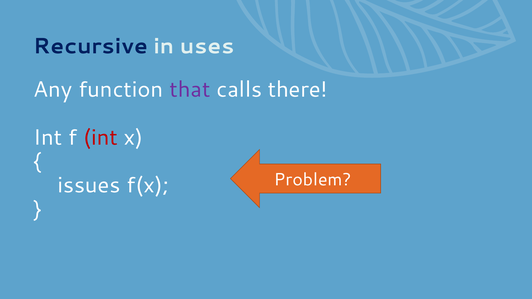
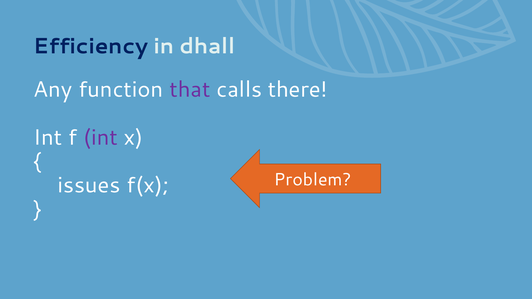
Recursive: Recursive -> Efficiency (91, 46)
uses: uses -> dhall (207, 46)
int colour: red -> purple (101, 138)
